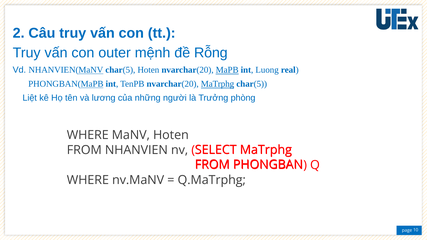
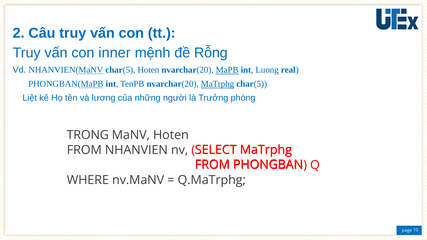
outer: outer -> inner (115, 53)
WHERE: WHERE -> TRONG (88, 135)
